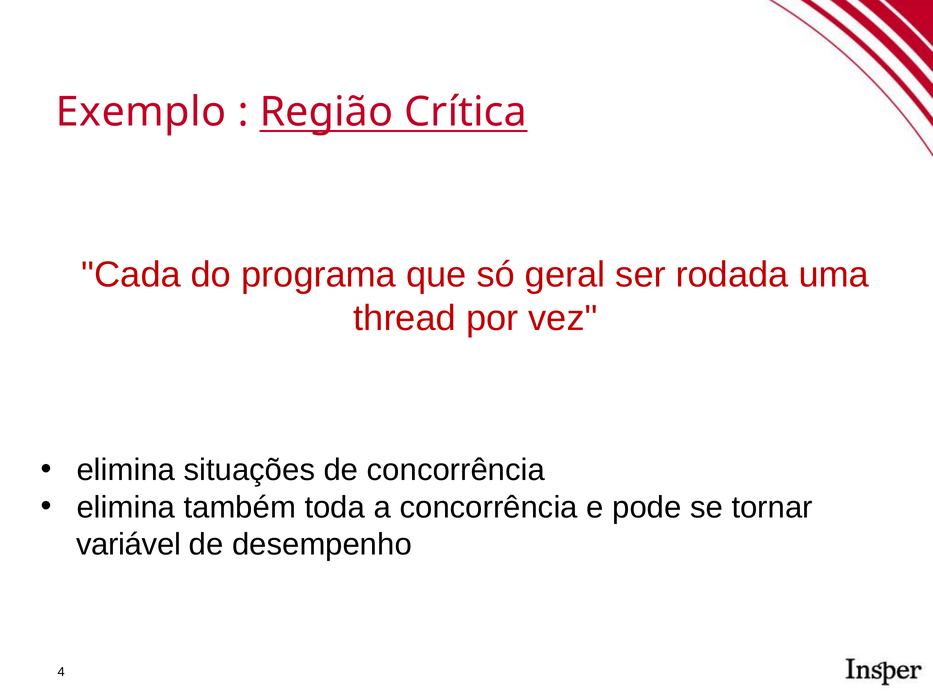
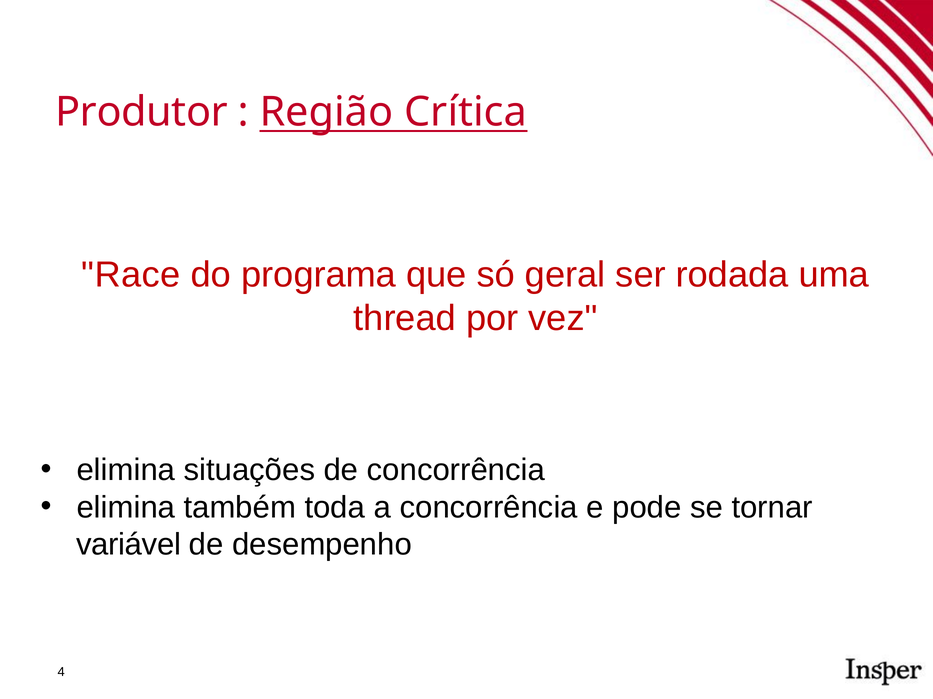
Exemplo: Exemplo -> Produtor (141, 112)
Cada: Cada -> Race (131, 275)
